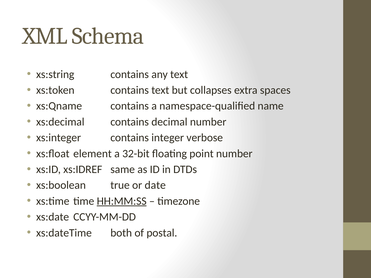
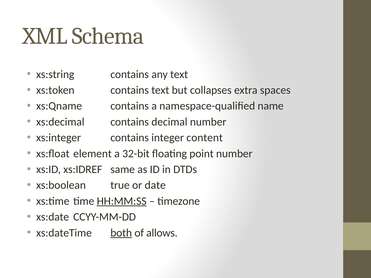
verbose: verbose -> content (205, 138)
both underline: none -> present (121, 233)
postal: postal -> allows (162, 233)
